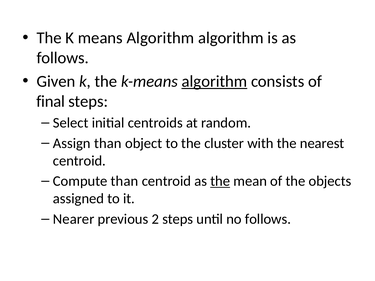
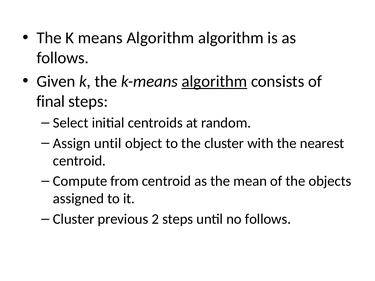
Assign than: than -> until (108, 143)
Compute than: than -> from (125, 181)
the underline: present -> none (220, 181)
Nearer: Nearer -> Cluster (74, 219)
